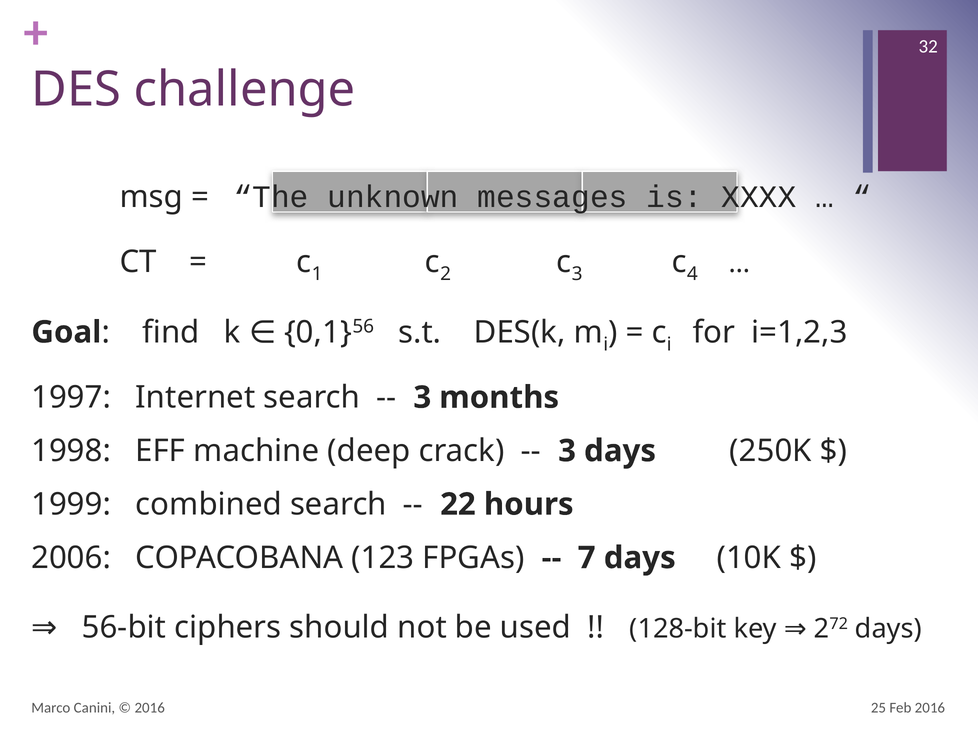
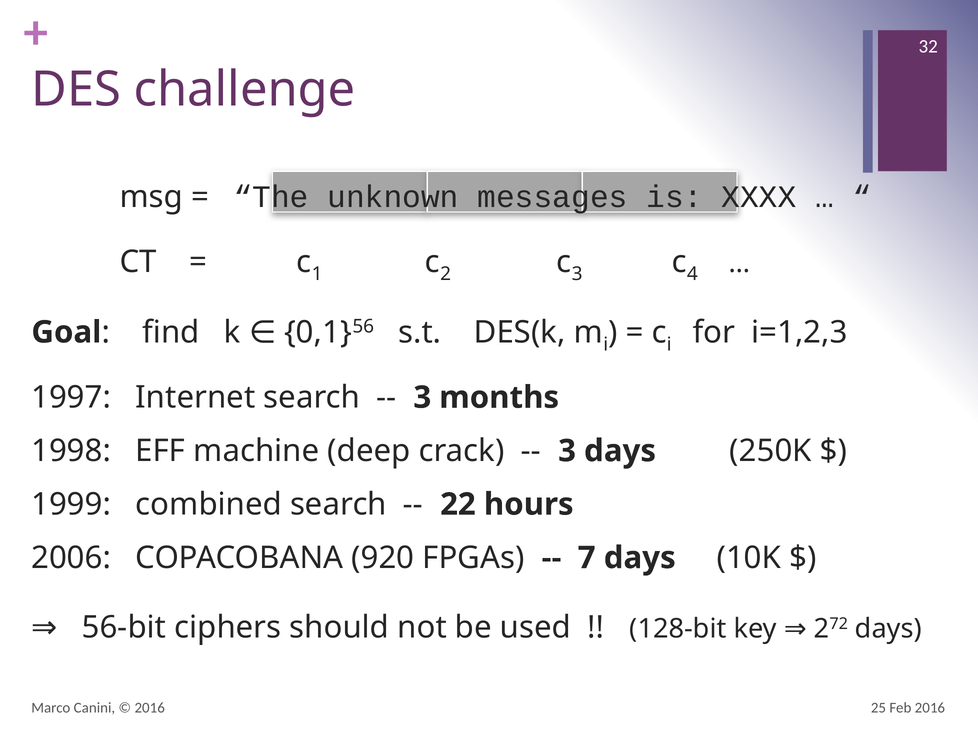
123: 123 -> 920 (383, 557)
